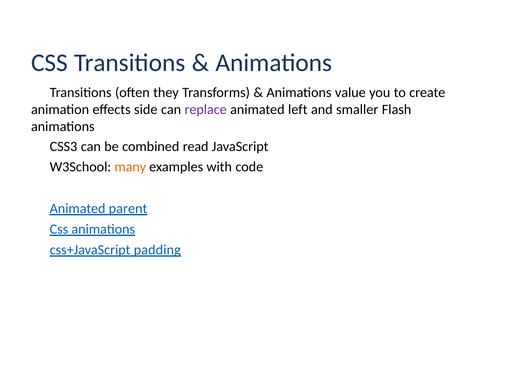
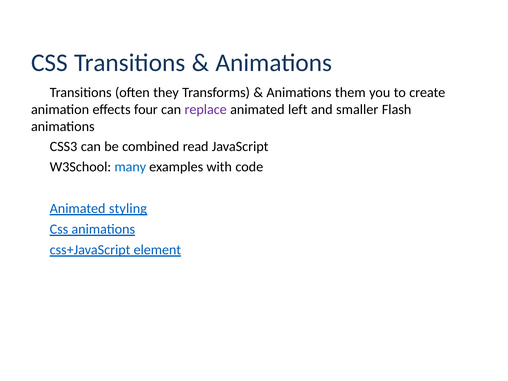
value: value -> them (350, 92)
side: side -> four (146, 109)
many colour: orange -> blue (130, 167)
parent: parent -> styling (128, 209)
padding: padding -> element (157, 250)
